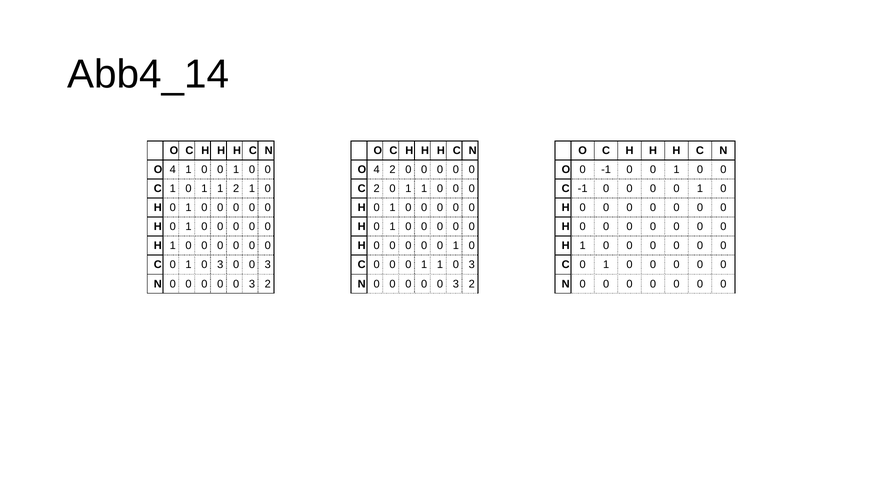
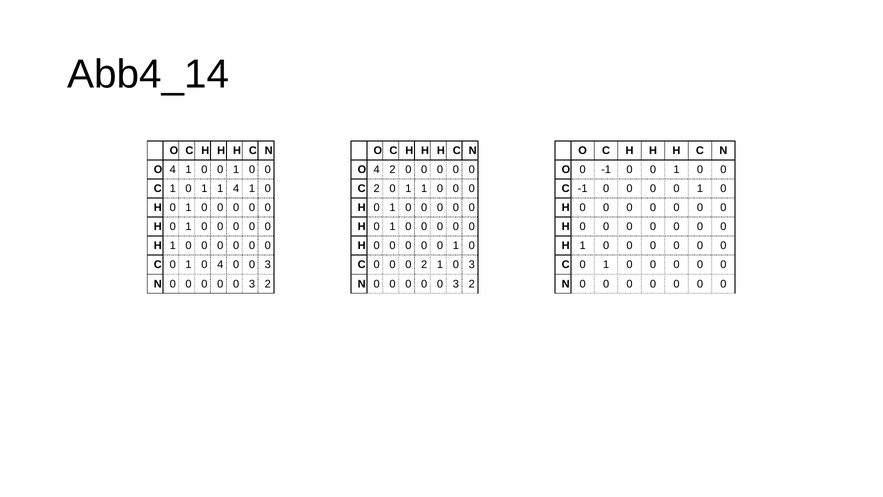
1 2: 2 -> 4 (236, 189)
0 1 0 3: 3 -> 4 (220, 265)
1: 1 -> 2 (424, 265)
